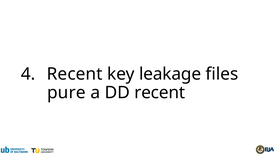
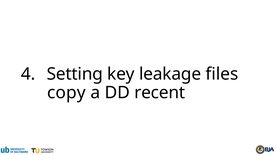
Recent: Recent -> Setting (75, 74)
pure: pure -> copy (66, 93)
